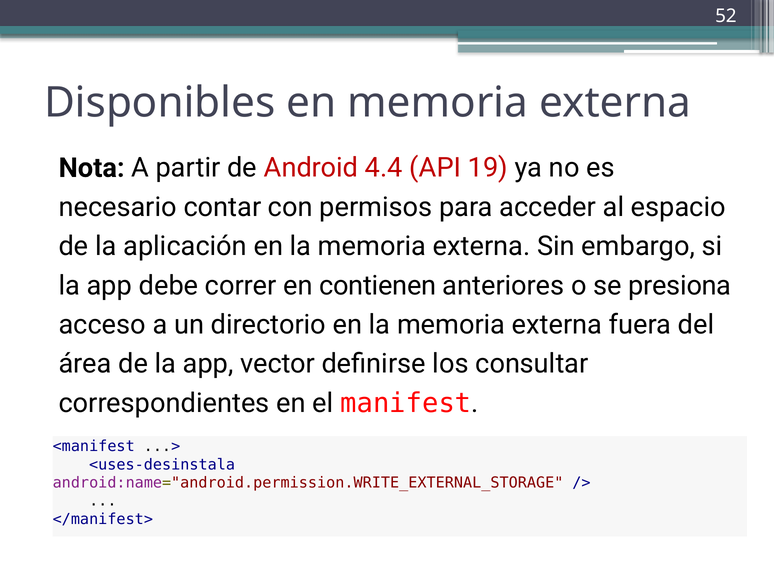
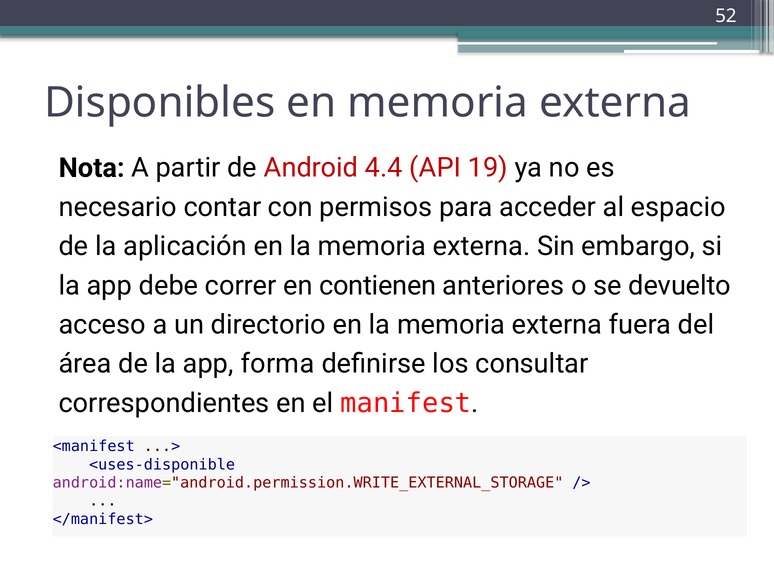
presiona: presiona -> devuelto (680, 285)
vector: vector -> forma (277, 364)
<uses-desinstala: <uses-desinstala -> <uses-disponible (162, 464)
